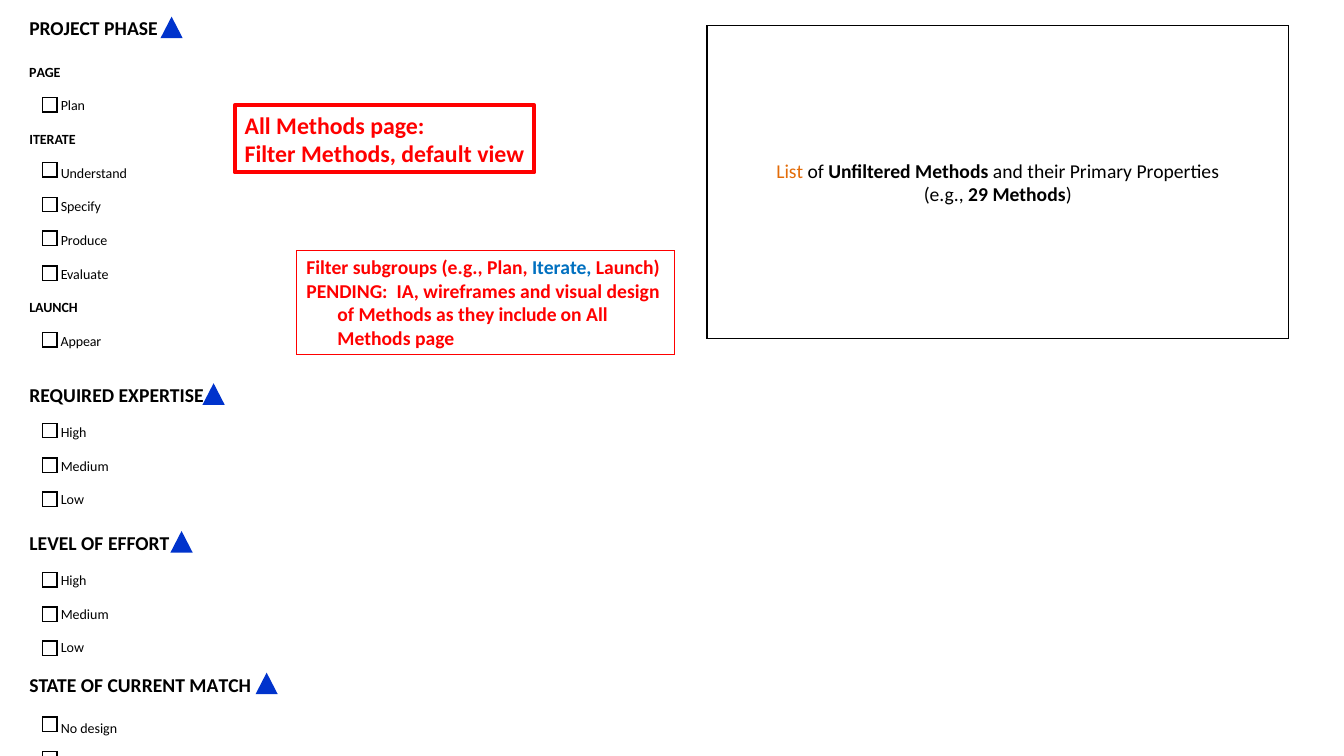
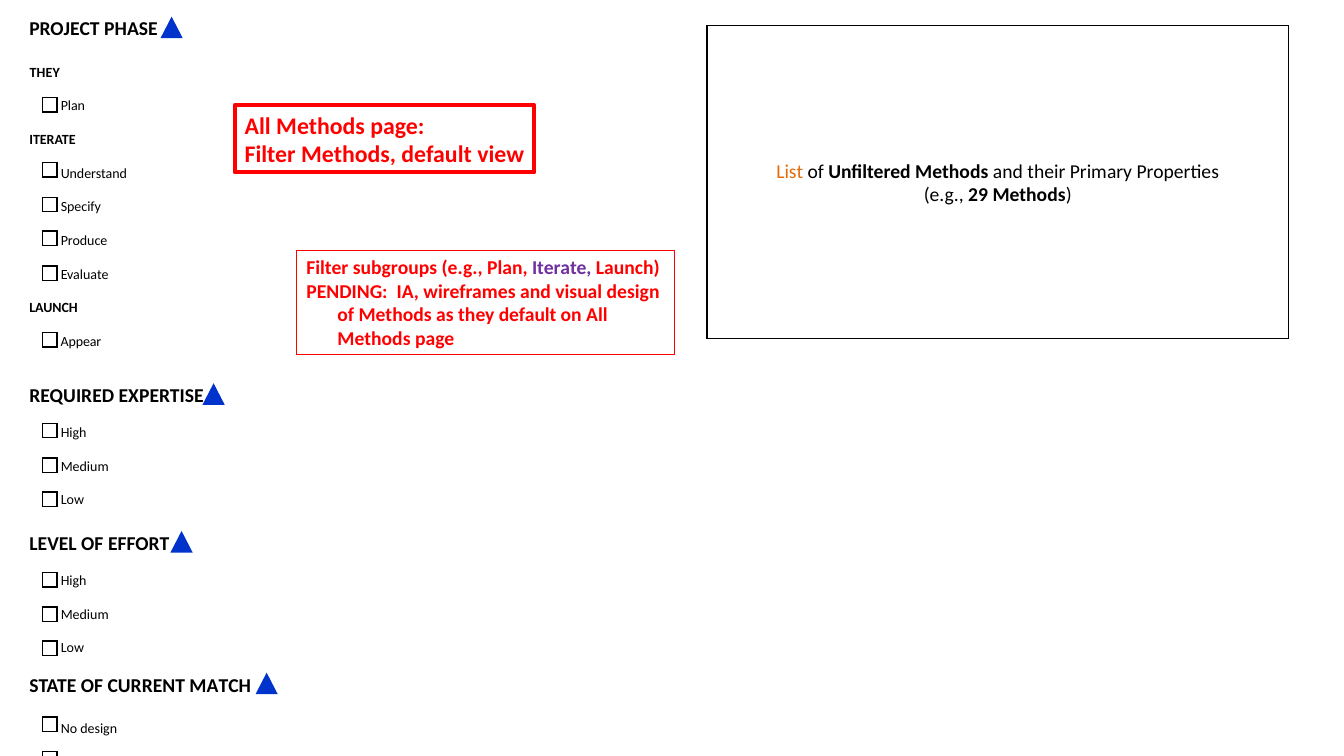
PAGE: PAGE -> THEY (45, 73)
Iterate colour: blue -> purple (562, 268)
they include: include -> default (528, 315)
